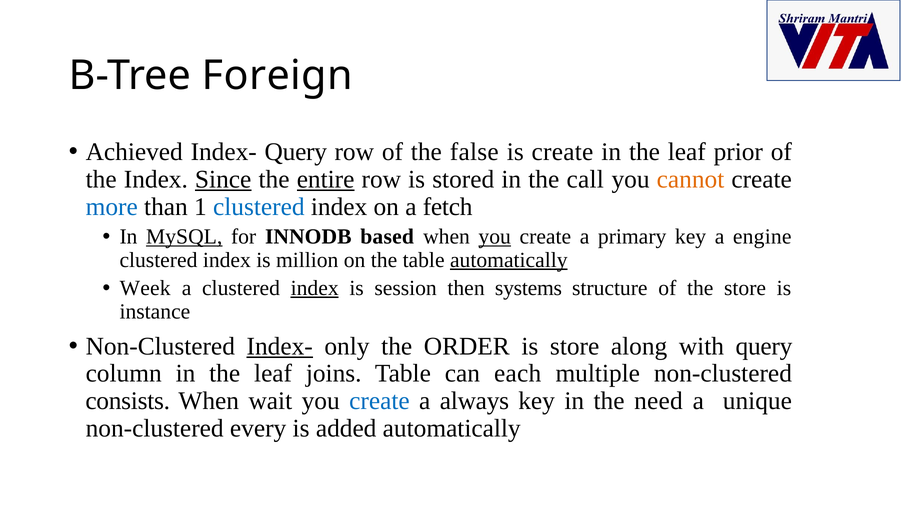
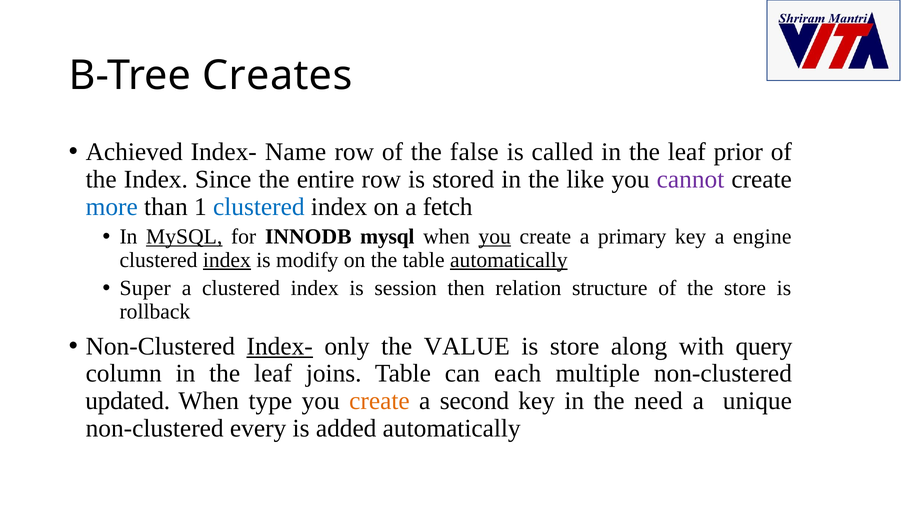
Foreign: Foreign -> Creates (277, 76)
Index- Query: Query -> Name (296, 152)
is create: create -> called (562, 152)
Since underline: present -> none (223, 179)
entire underline: present -> none (326, 179)
call: call -> like (585, 179)
cannot colour: orange -> purple (690, 179)
INNODB based: based -> mysql (387, 237)
index underline: none -> present (227, 260)
million: million -> modify (307, 260)
Week: Week -> Super (145, 288)
index underline: present -> none (315, 288)
systems: systems -> relation (528, 288)
instance: instance -> rollback (155, 312)
ORDER: ORDER -> VALUE (467, 346)
consists: consists -> updated (128, 401)
wait: wait -> type (270, 401)
create colour: blue -> orange (379, 401)
always: always -> second (474, 401)
